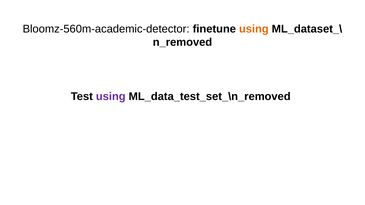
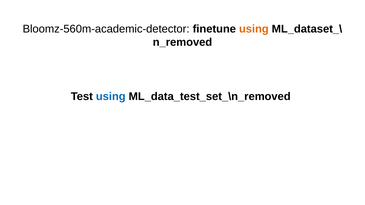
using colour: purple -> blue (111, 97)
